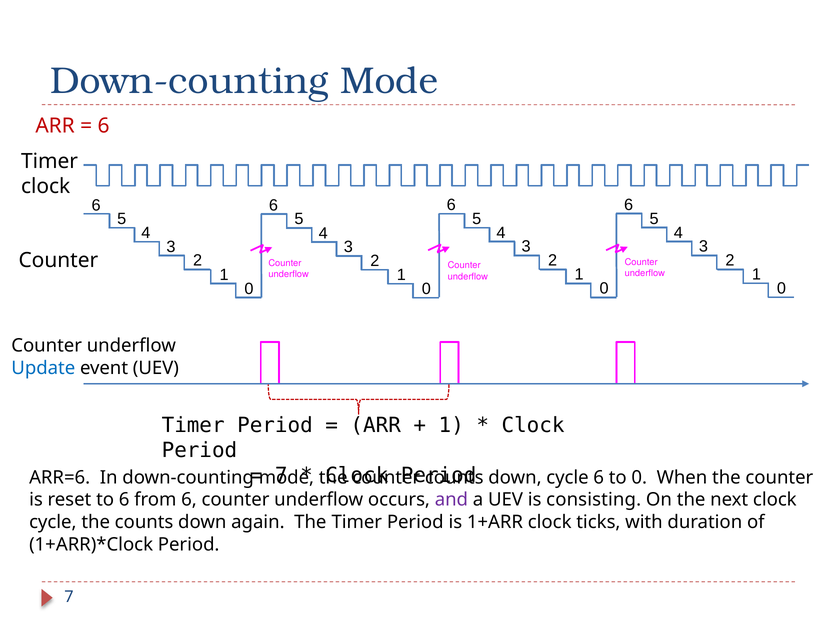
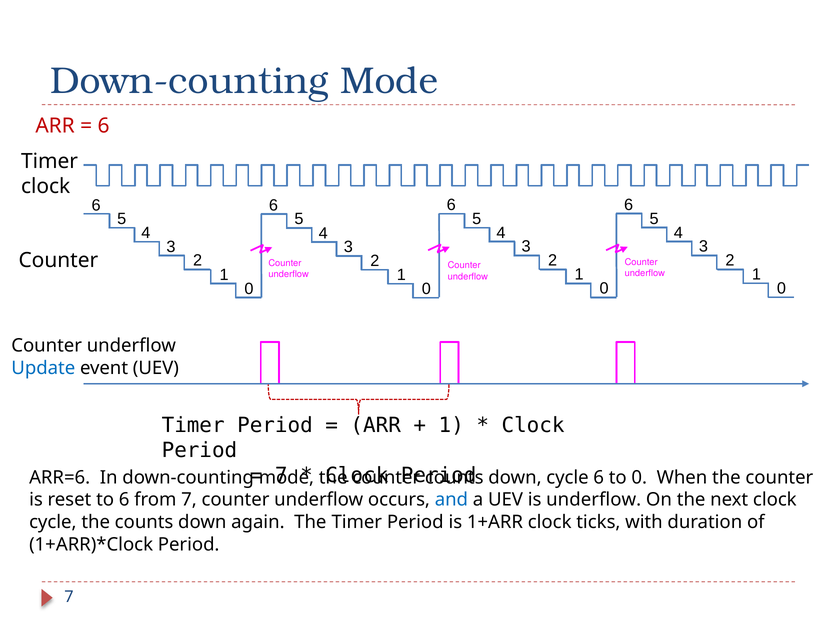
from 6: 6 -> 7 (189, 500)
and colour: purple -> blue (451, 500)
is consisting: consisting -> underflow (594, 500)
